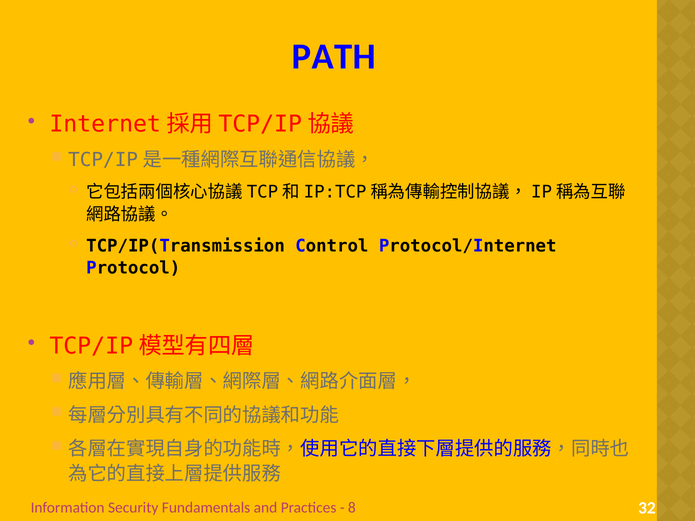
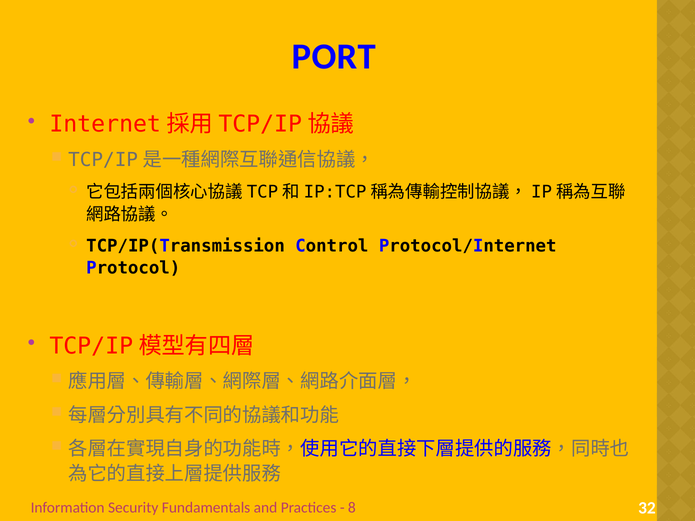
PATH: PATH -> PORT (334, 57)
